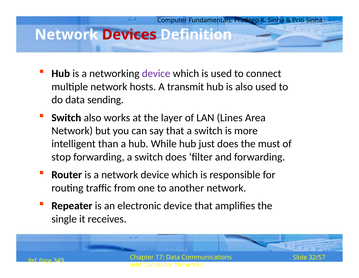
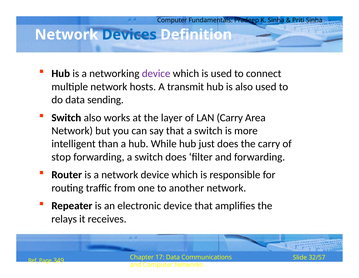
Devices colour: red -> blue (129, 35)
LAN Lines: Lines -> Carry (230, 117)
the must: must -> carry (269, 144)
single: single -> relays (64, 218)
